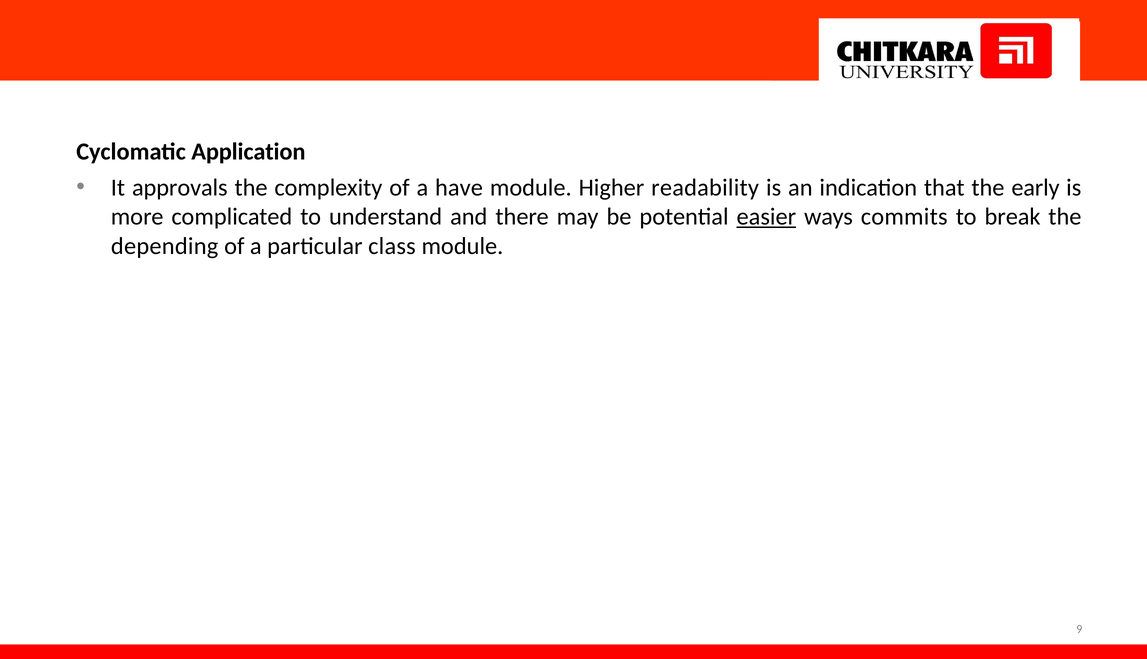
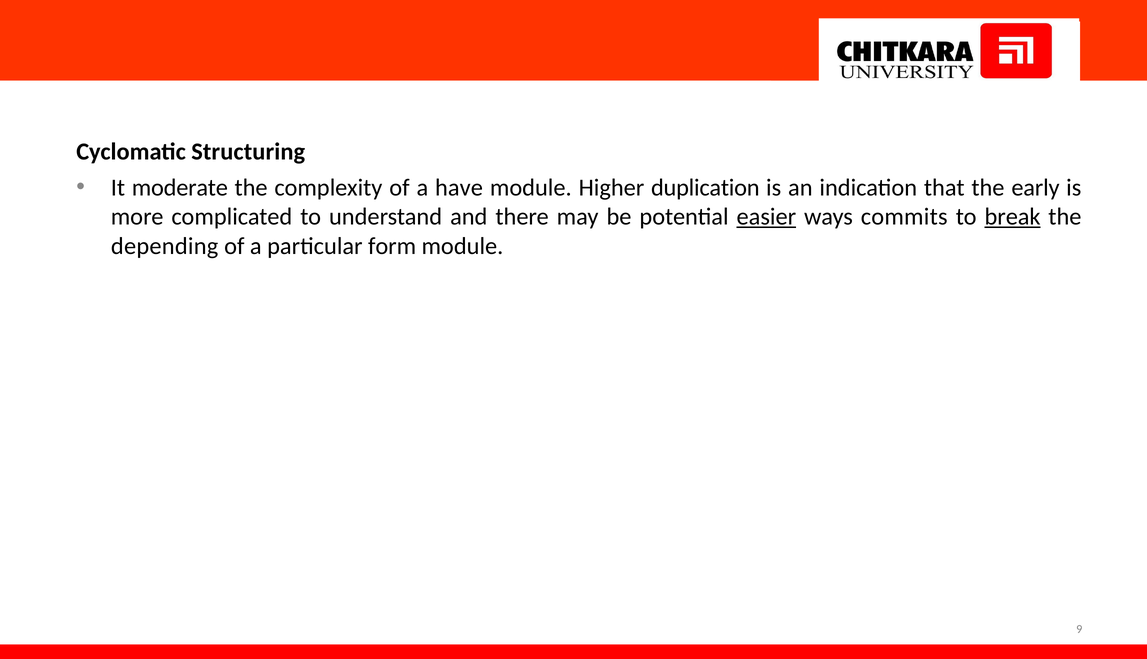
Application: Application -> Structuring (248, 152)
approvals: approvals -> moderate (180, 188)
readability: readability -> duplication (705, 188)
break underline: none -> present (1013, 217)
class: class -> form (392, 246)
